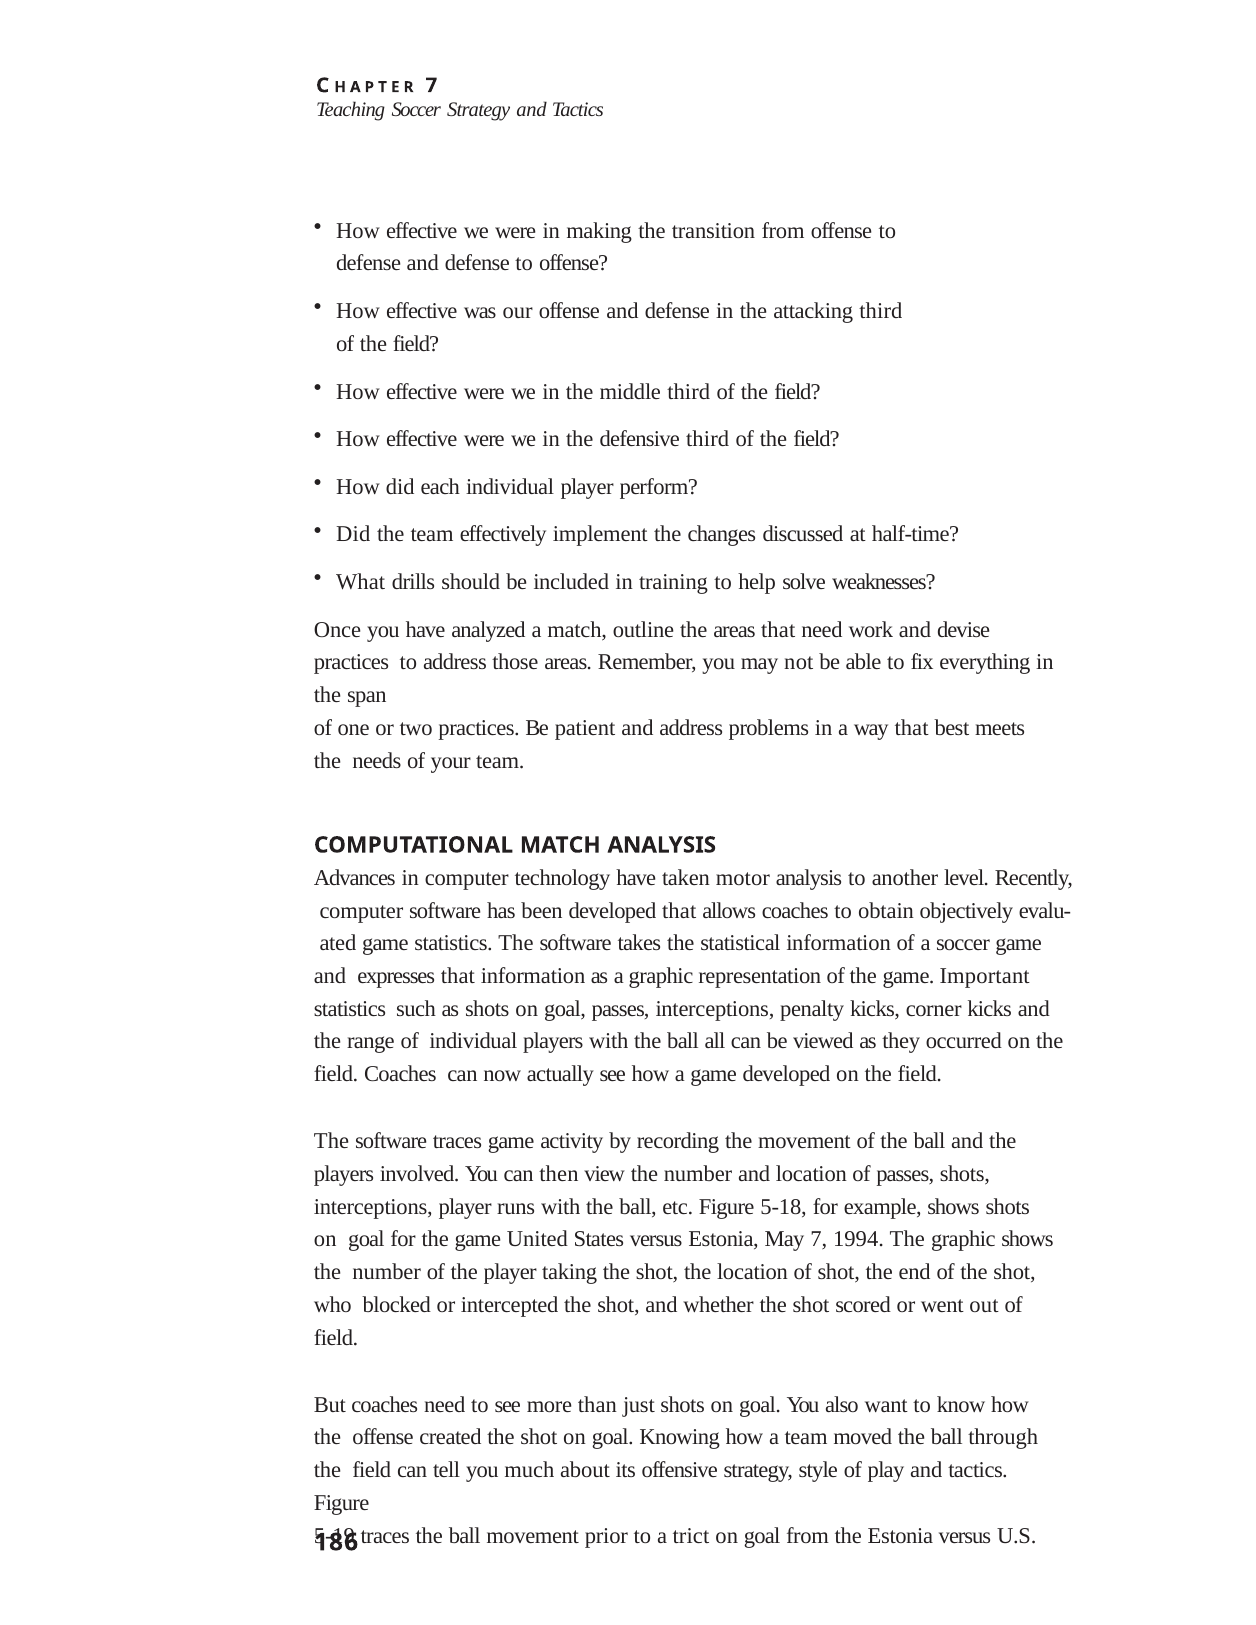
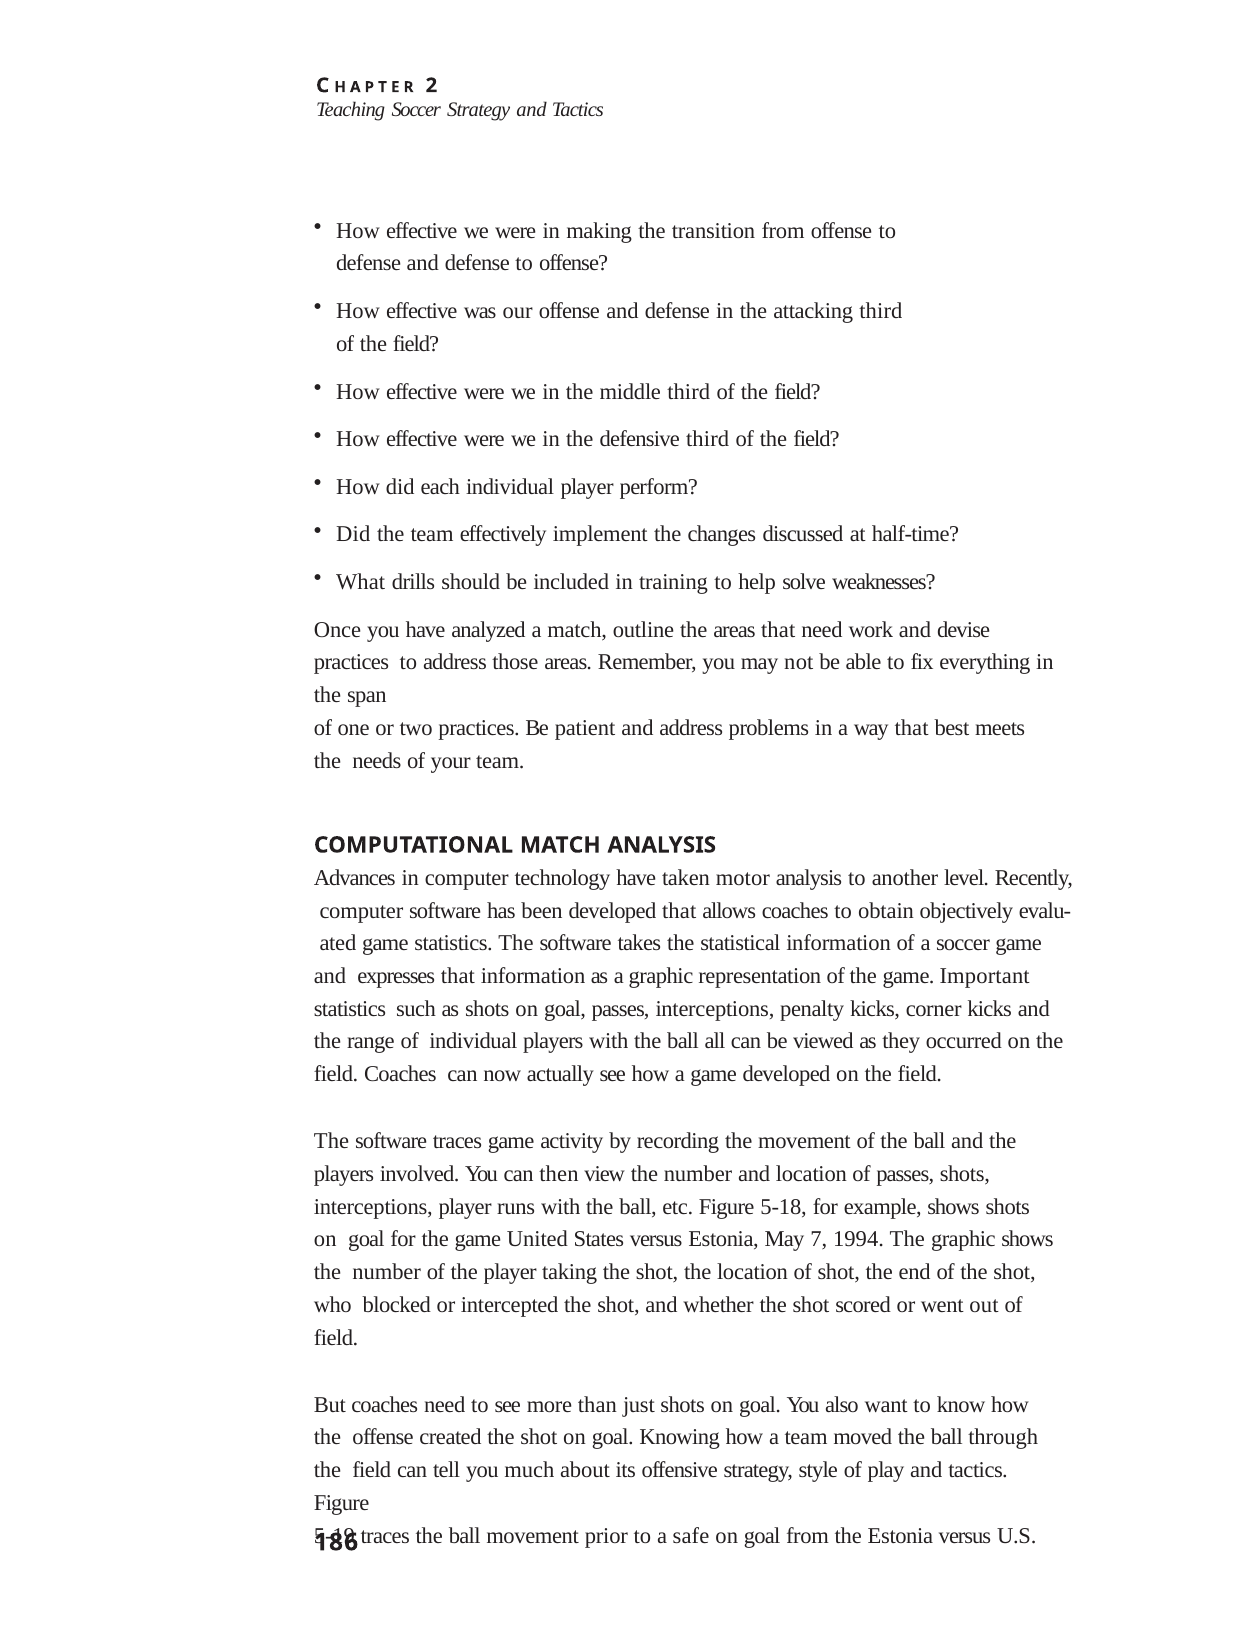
R 7: 7 -> 2 (431, 85)
trict: trict -> safe (691, 1536)
